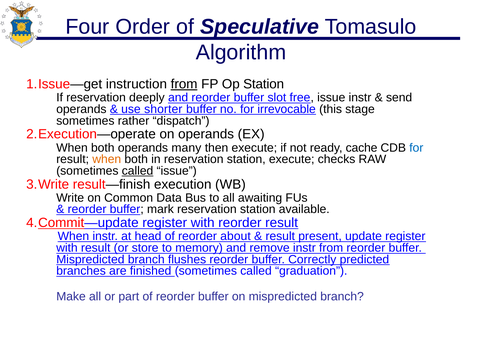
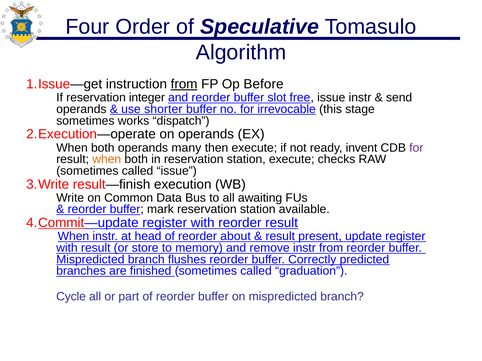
Op Station: Station -> Before (264, 84)
deeply: deeply -> integer (147, 98)
rather: rather -> works (134, 121)
cache: cache -> invent (362, 148)
for colour: blue -> purple (416, 148)
called underline: present -> none (138, 171)
Make: Make -> Cycle (71, 297)
